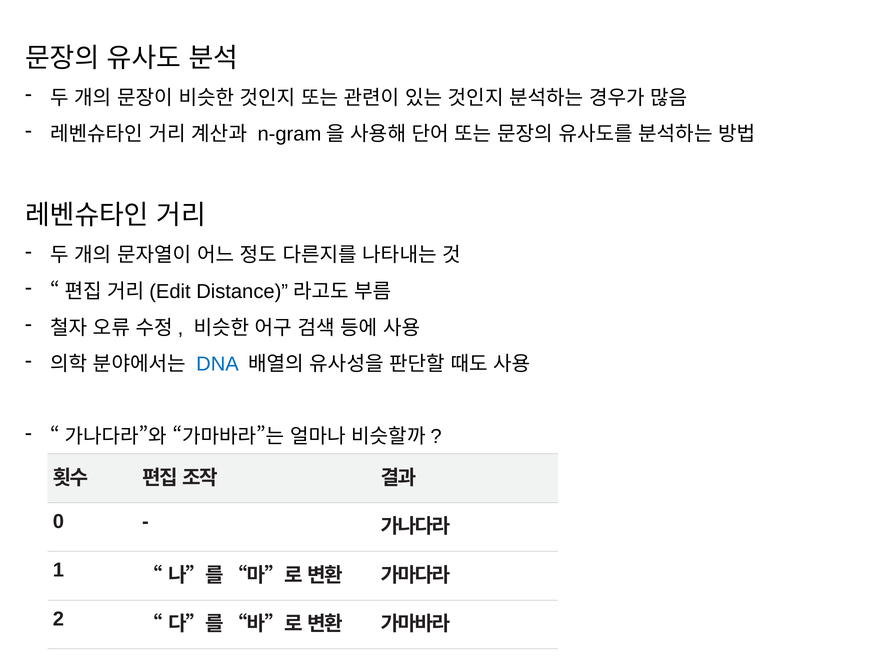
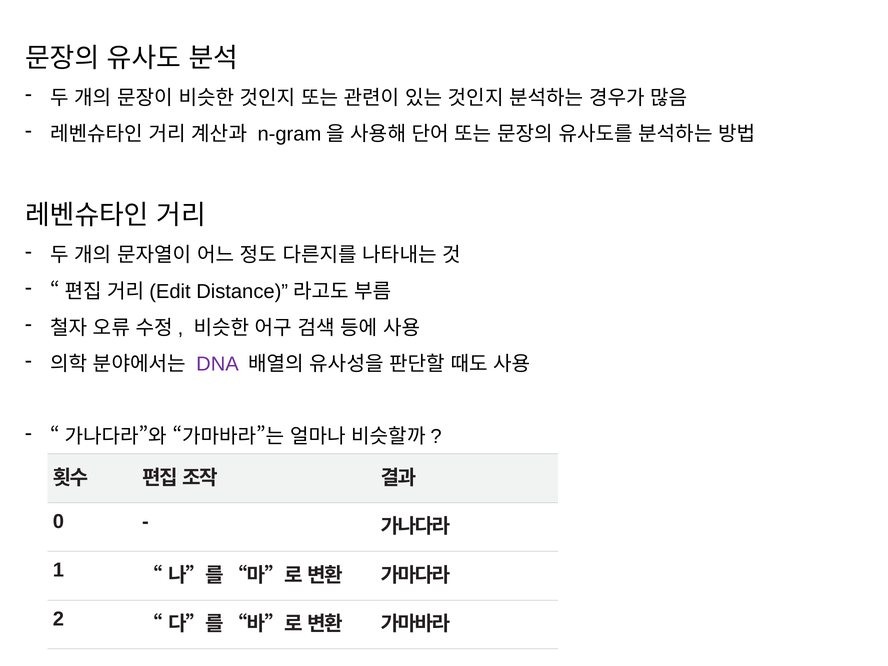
DNA colour: blue -> purple (217, 364)
